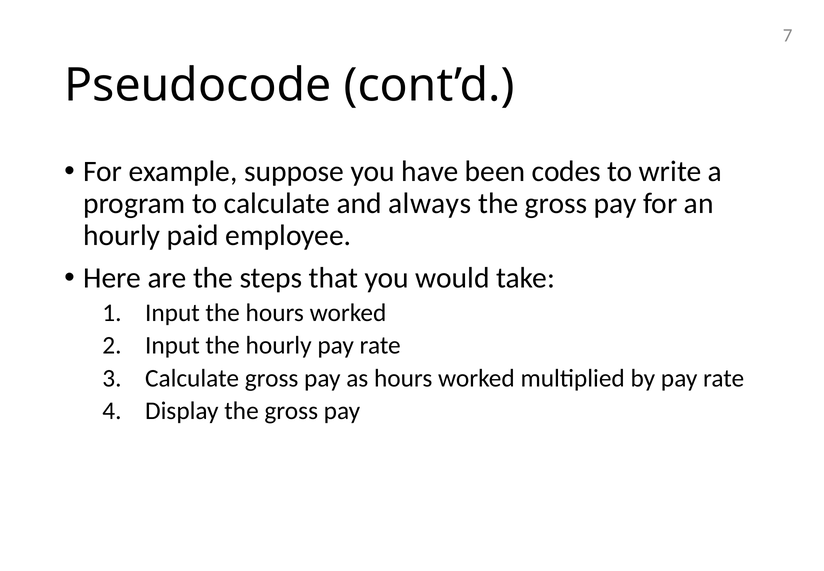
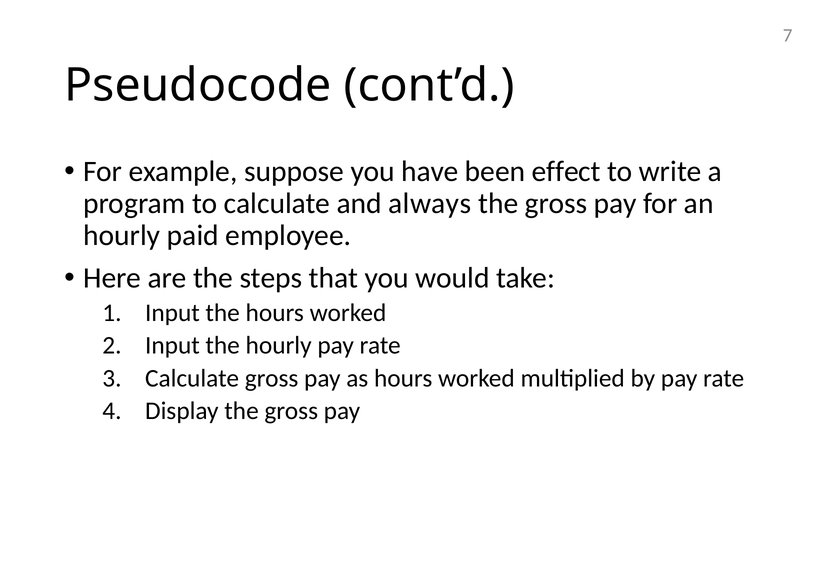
codes: codes -> effect (566, 171)
